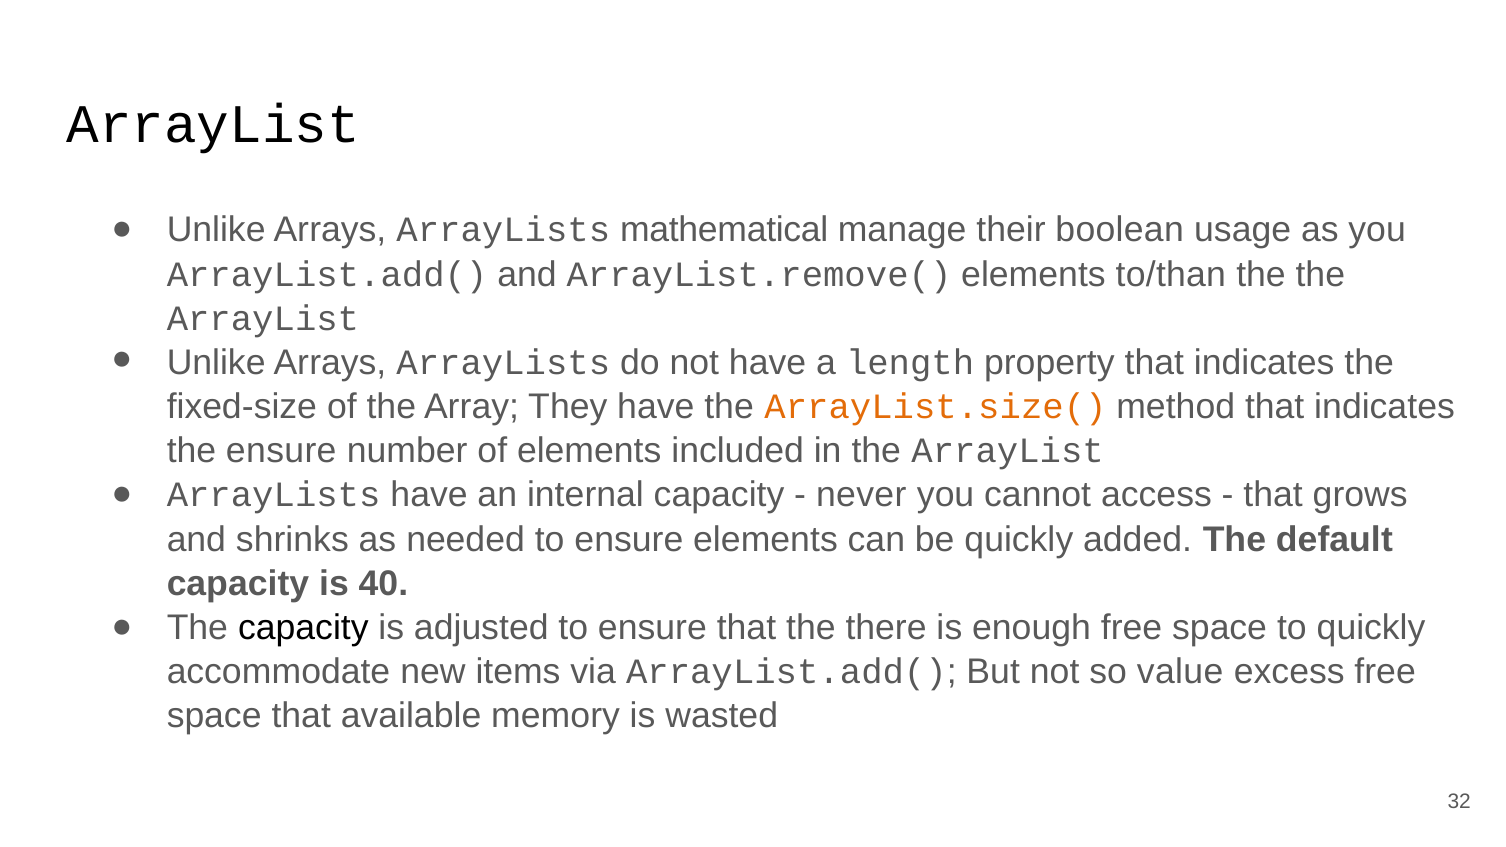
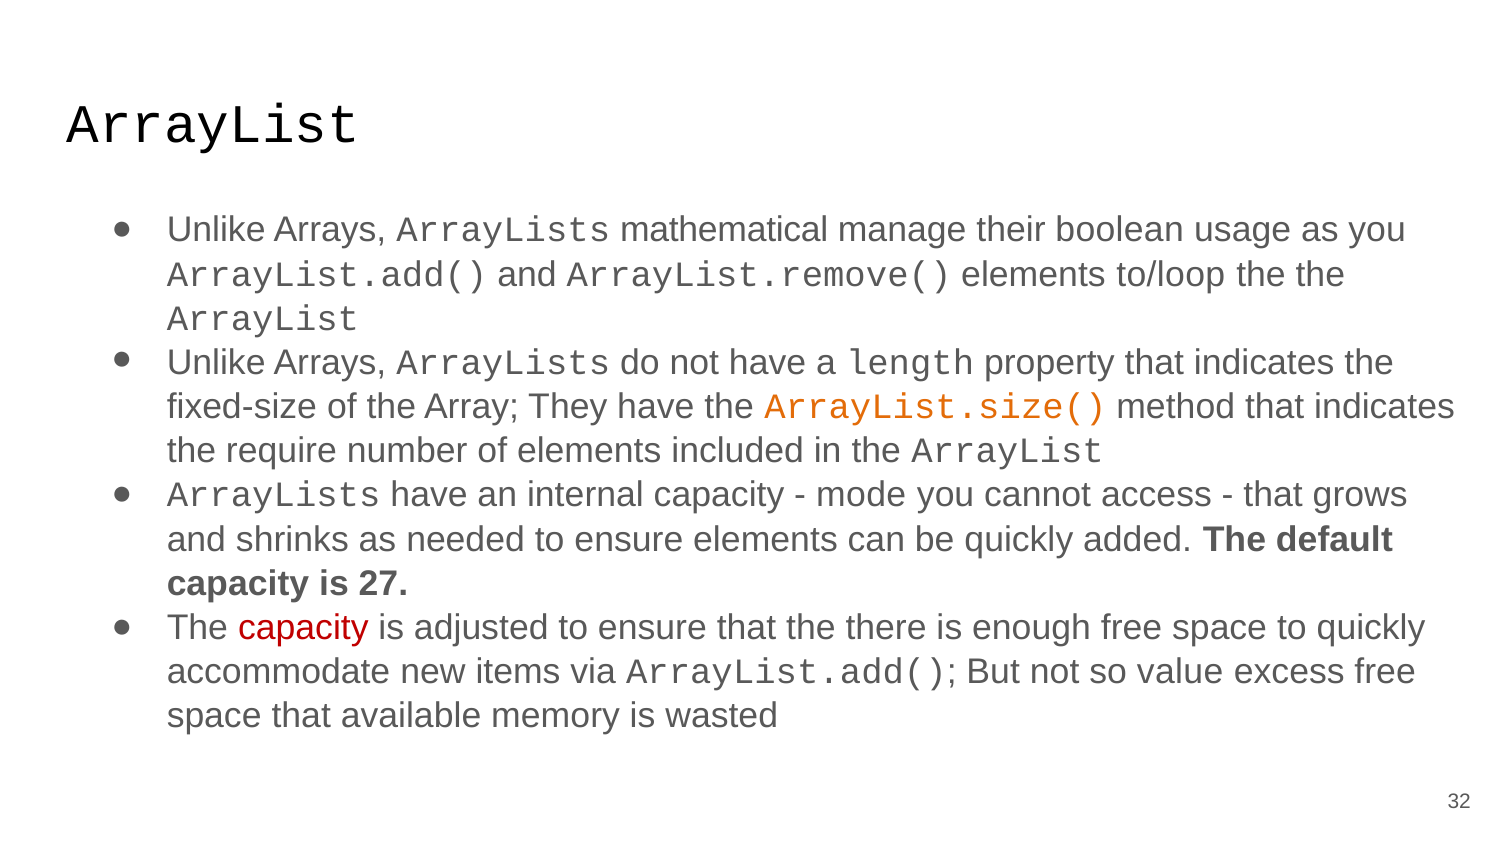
to/than: to/than -> to/loop (1171, 274)
the ensure: ensure -> require (281, 451)
never: never -> mode (861, 495)
40: 40 -> 27 (383, 584)
capacity colour: black -> red (303, 628)
